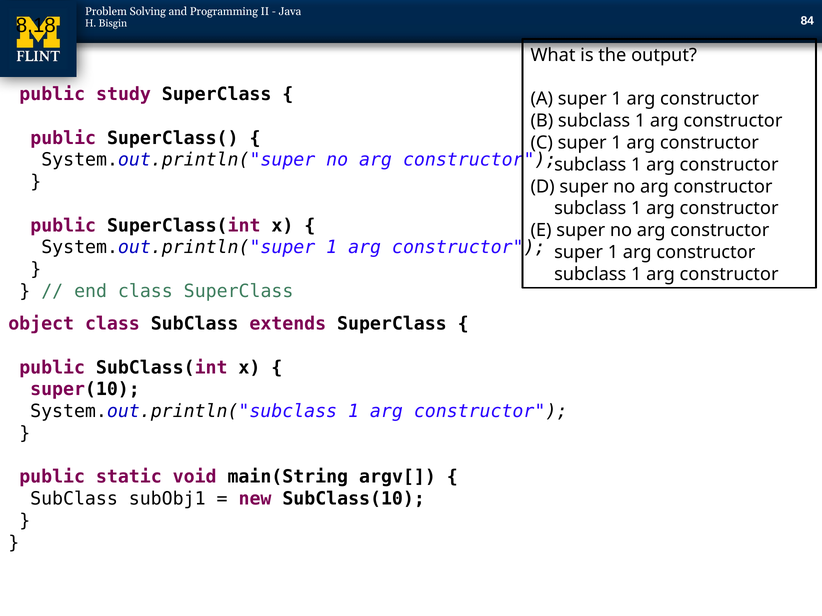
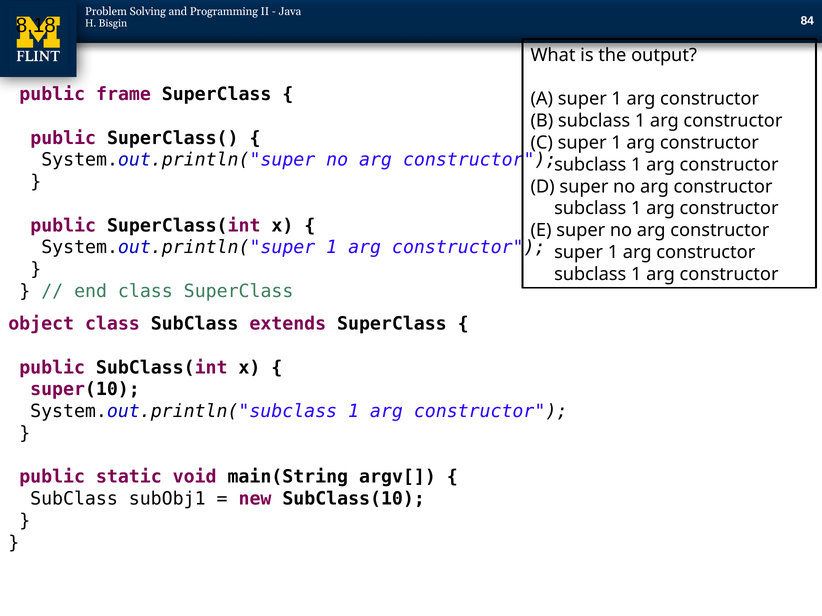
study: study -> frame (124, 94)
